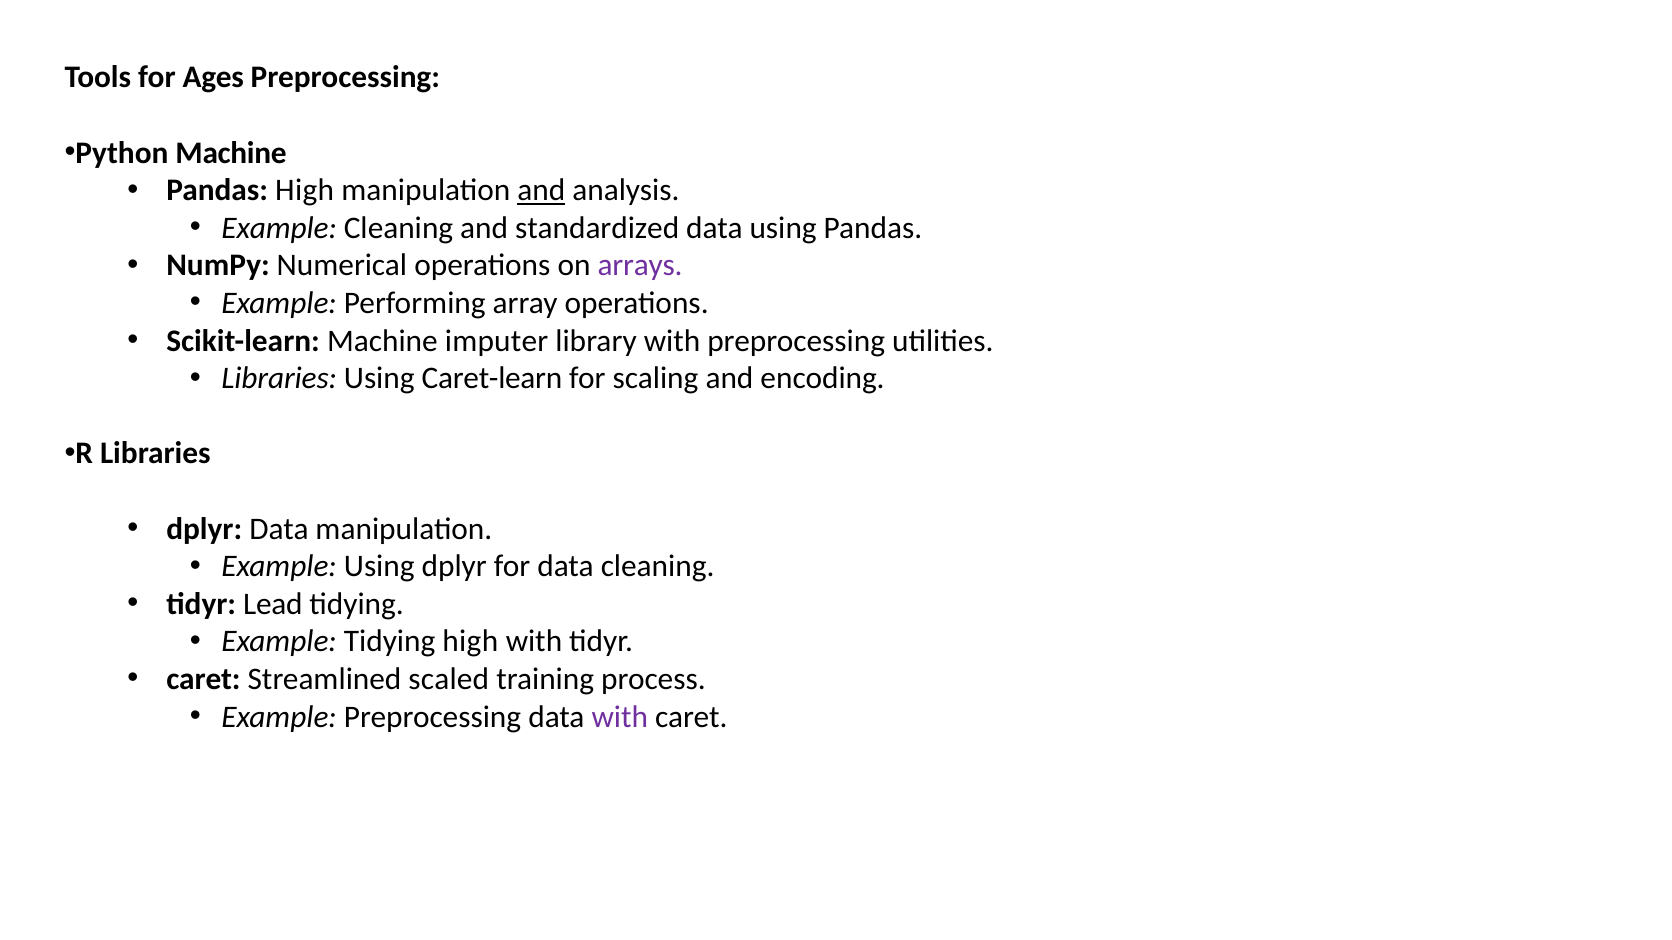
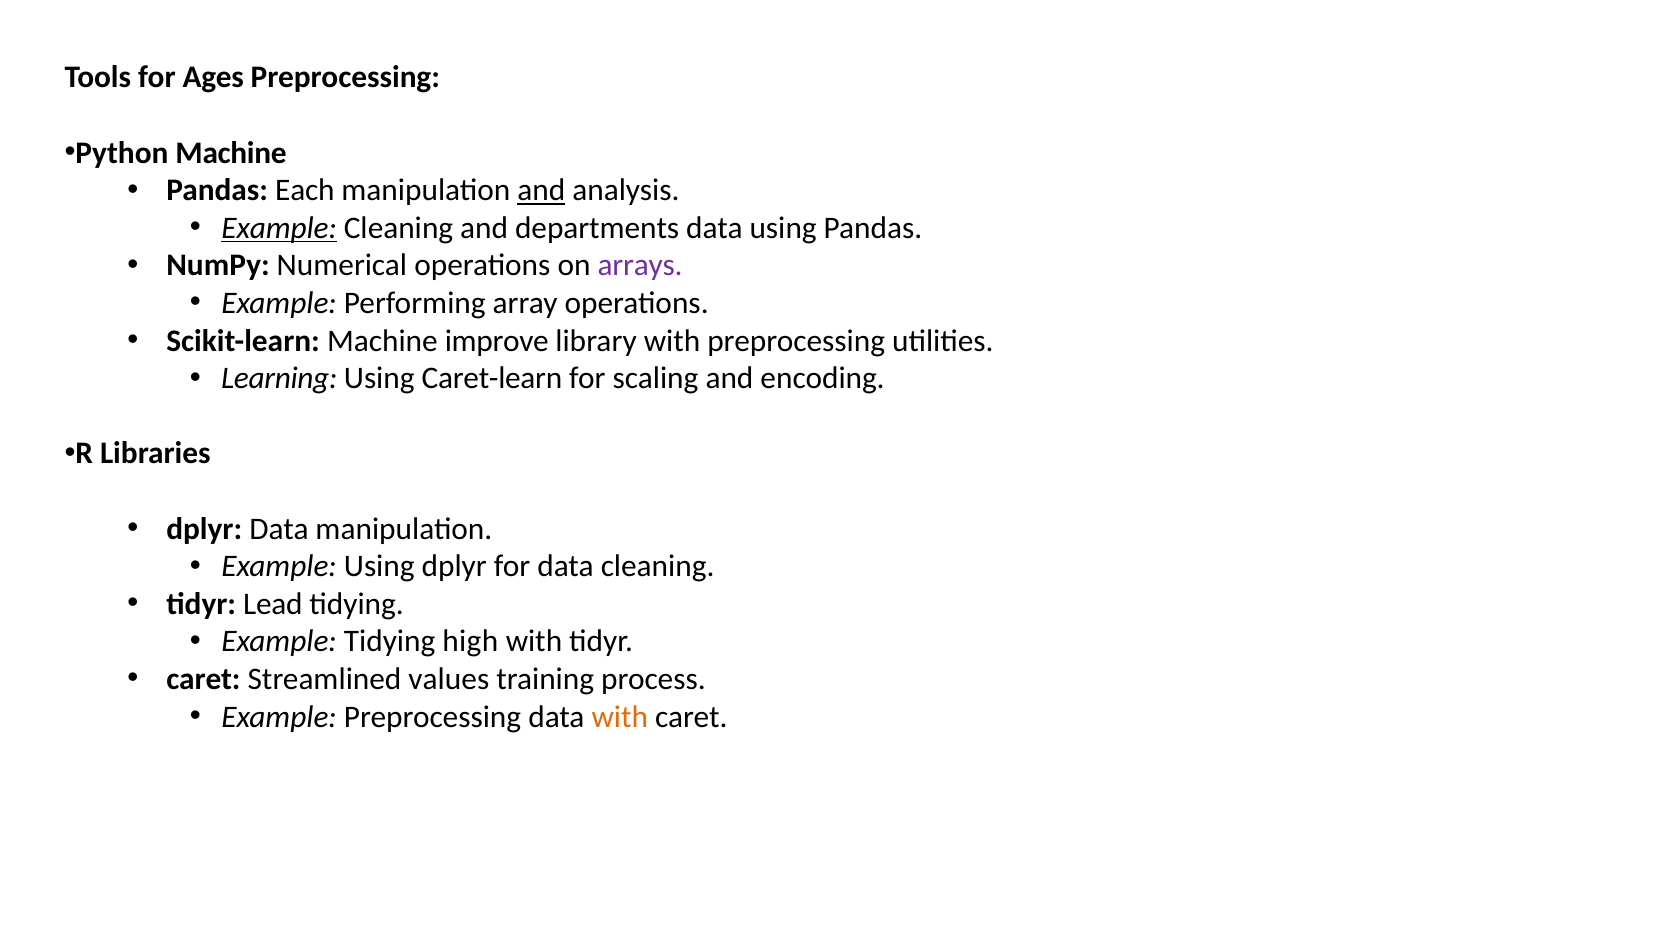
Pandas High: High -> Each (305, 190)
Example underline: none -> present (279, 228)
standardized: standardized -> departments (597, 228)
imputer: imputer -> improve (497, 341)
Libraries: Libraries -> Learning (279, 379)
scaled: scaled -> values (449, 680)
with colour: purple -> orange (620, 717)
